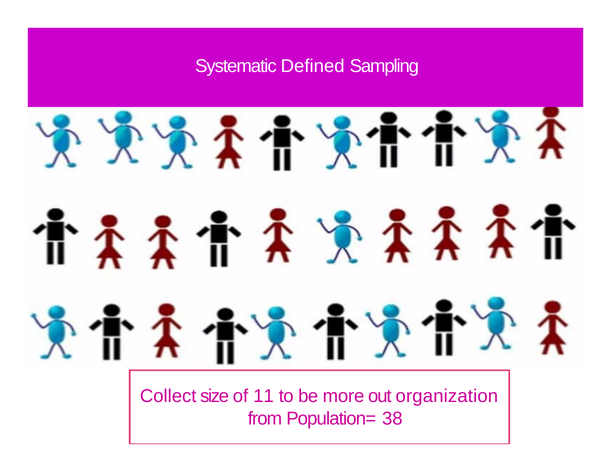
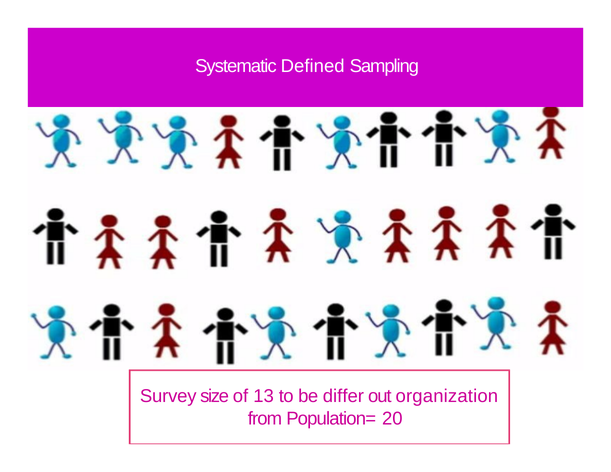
Collect: Collect -> Survey (168, 396)
11: 11 -> 13 (264, 396)
more: more -> differ (343, 396)
38: 38 -> 20 (392, 419)
